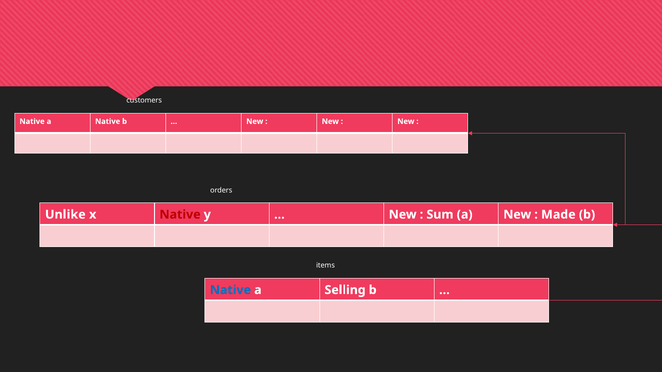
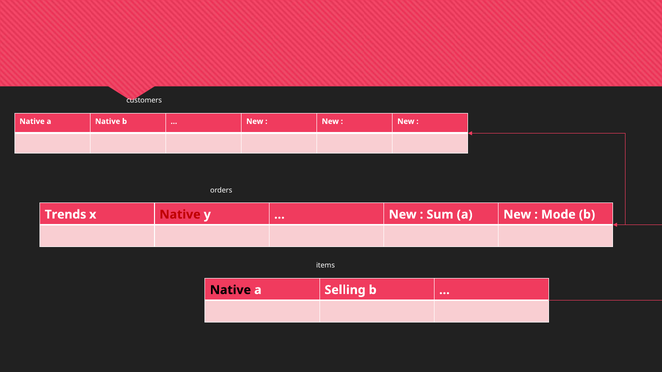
Unlike: Unlike -> Trends (65, 215)
Made: Made -> Mode (558, 215)
Native colour: blue -> black (230, 290)
